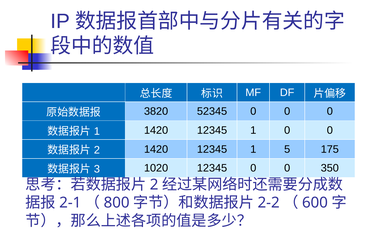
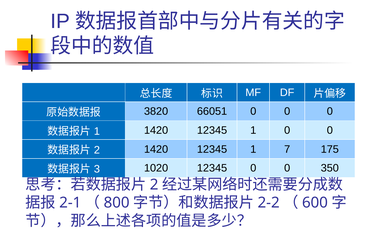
52345: 52345 -> 66051 (212, 112)
5: 5 -> 7 (287, 149)
